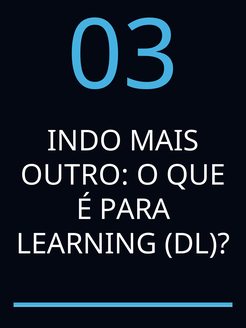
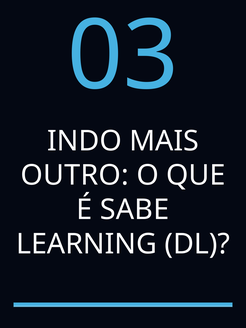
PARA: PARA -> SABE (135, 210)
